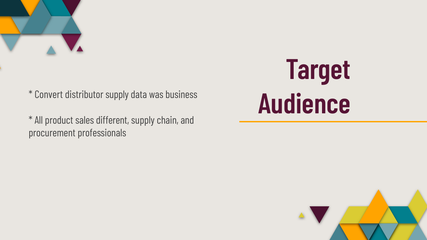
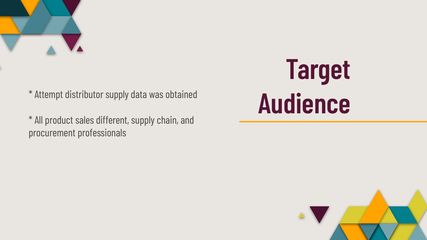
Convert: Convert -> Attempt (49, 95)
business: business -> obtained (181, 95)
